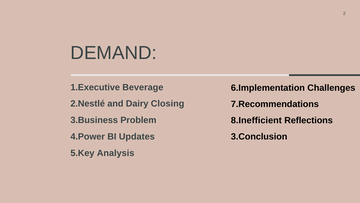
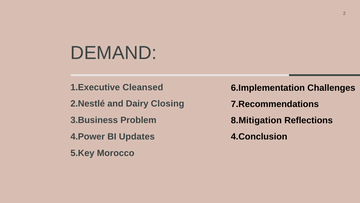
Beverage: Beverage -> Cleansed (143, 87)
8.Inefficient: 8.Inefficient -> 8.Mitigation (256, 120)
3.Conclusion: 3.Conclusion -> 4.Conclusion (259, 136)
Analysis: Analysis -> Morocco (116, 153)
